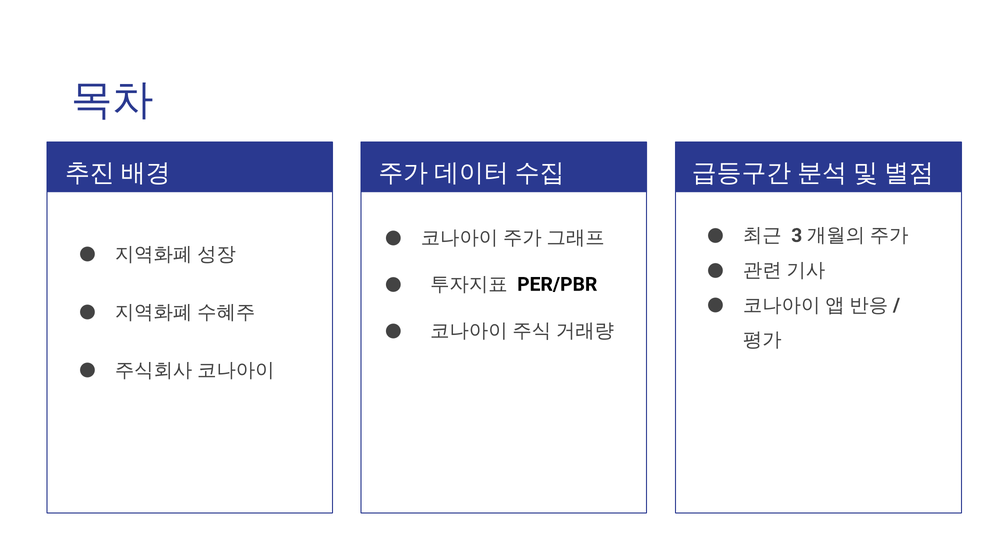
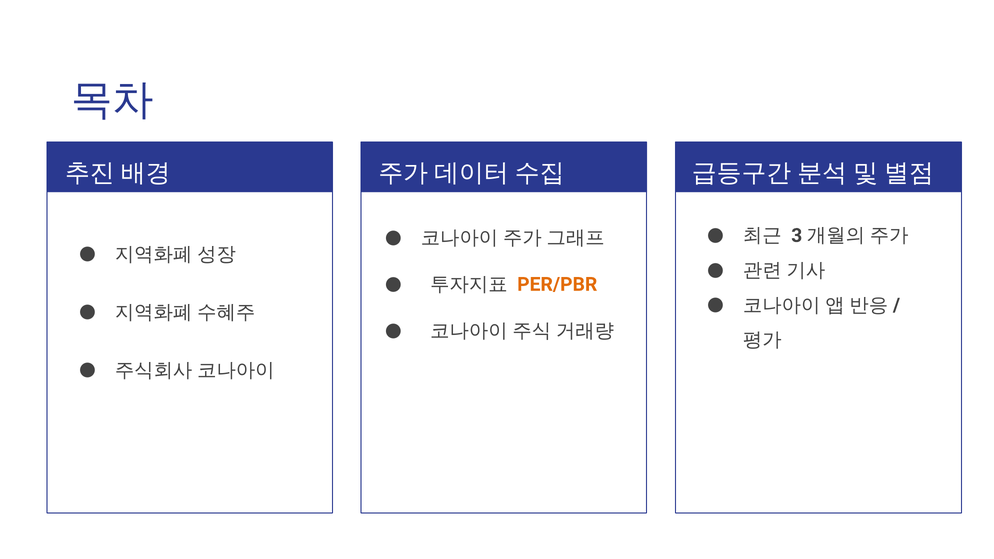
PER/PBR colour: black -> orange (557, 285)
